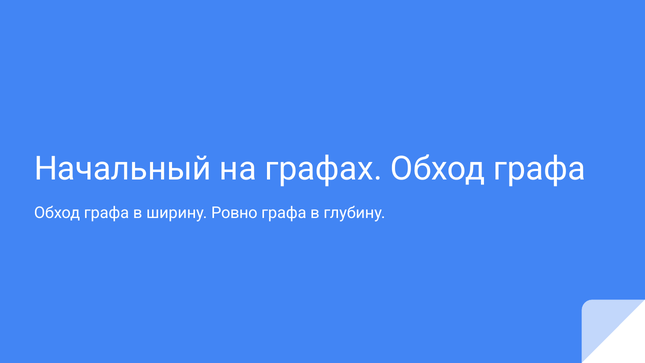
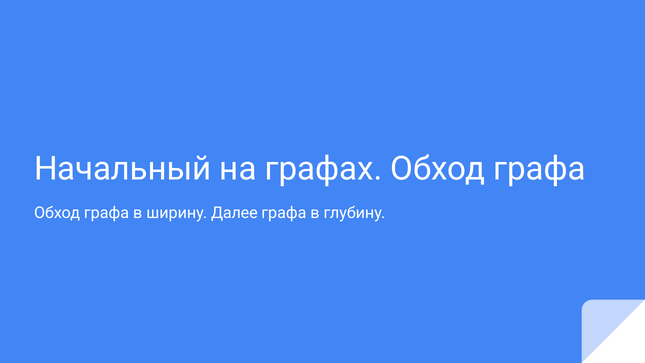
Ровно: Ровно -> Далее (234, 213)
